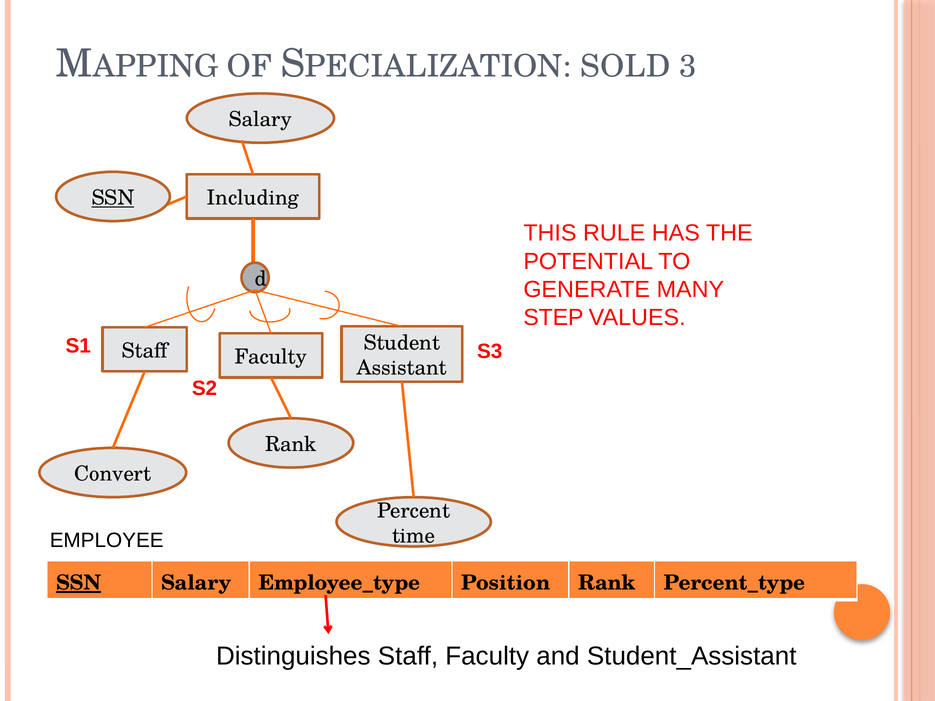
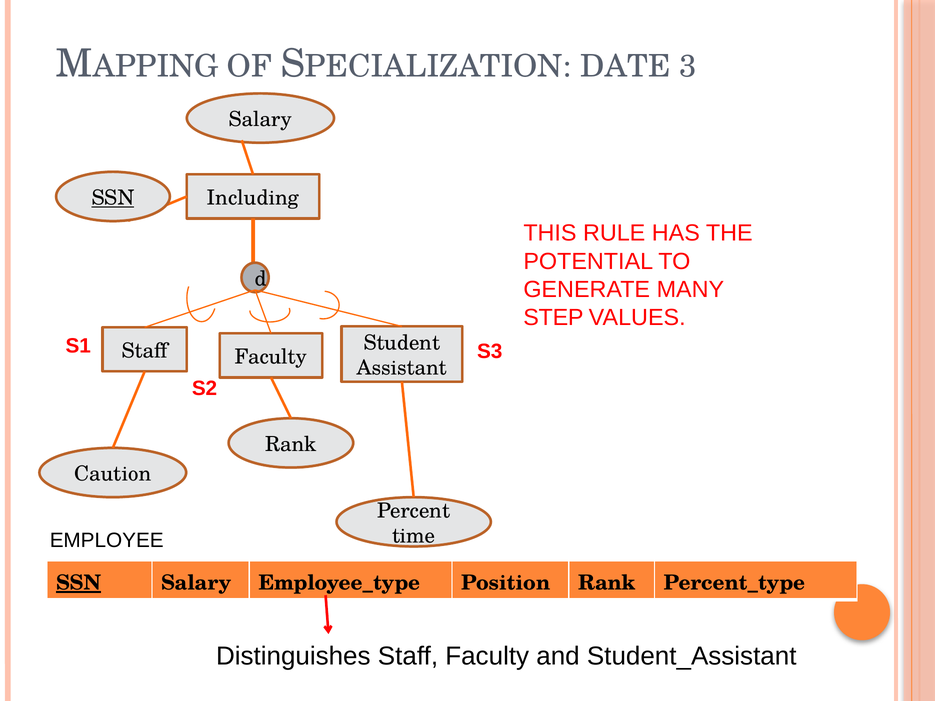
SOLD: SOLD -> DATE (626, 67)
Convert: Convert -> Caution (113, 474)
